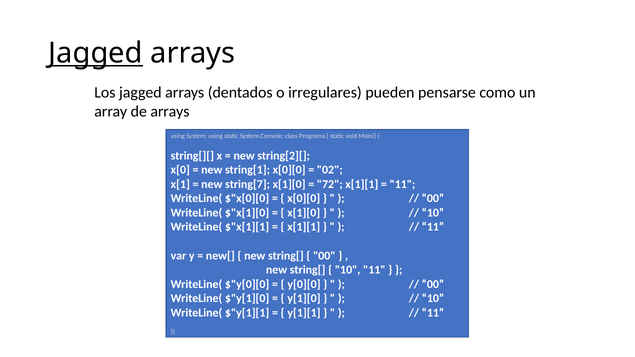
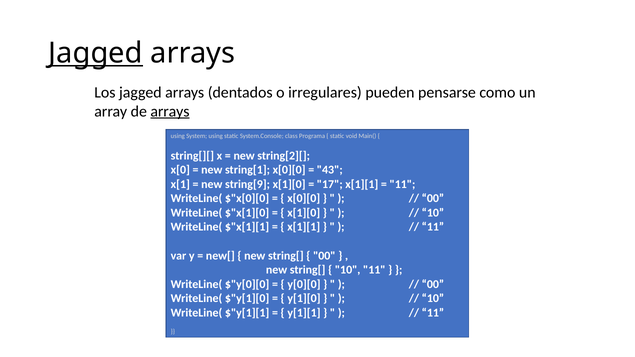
arrays underline: none -> present (170, 111)
02: 02 -> 43 (330, 170)
string[7: string[7 -> string[9 (248, 184)
72: 72 -> 17 (330, 184)
